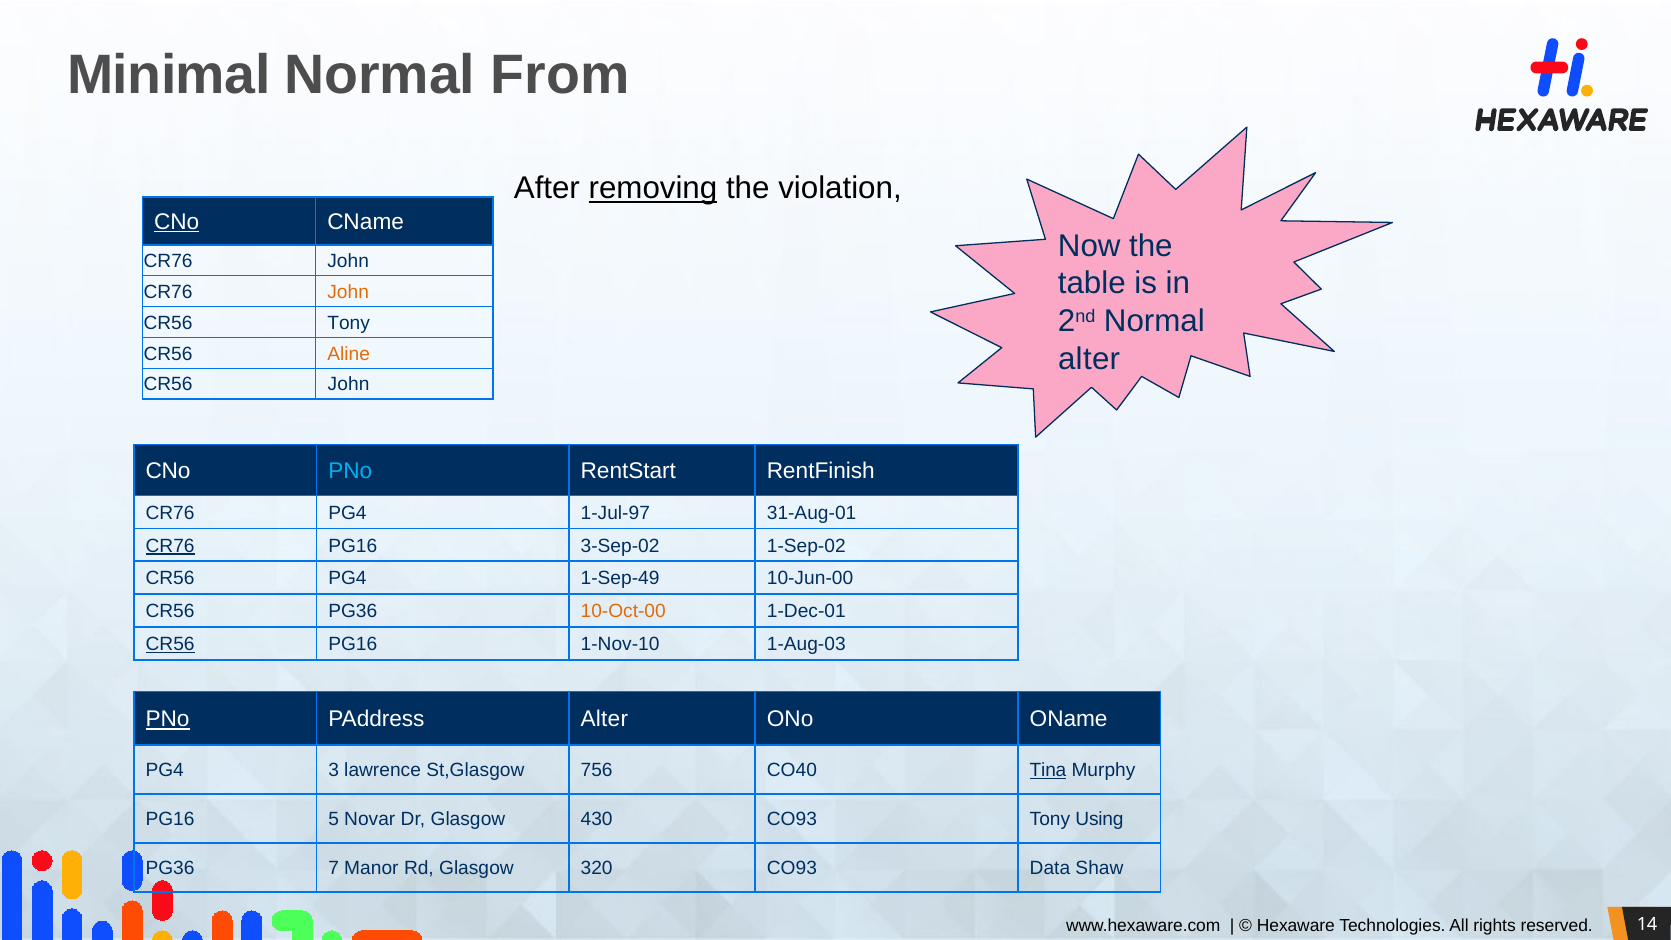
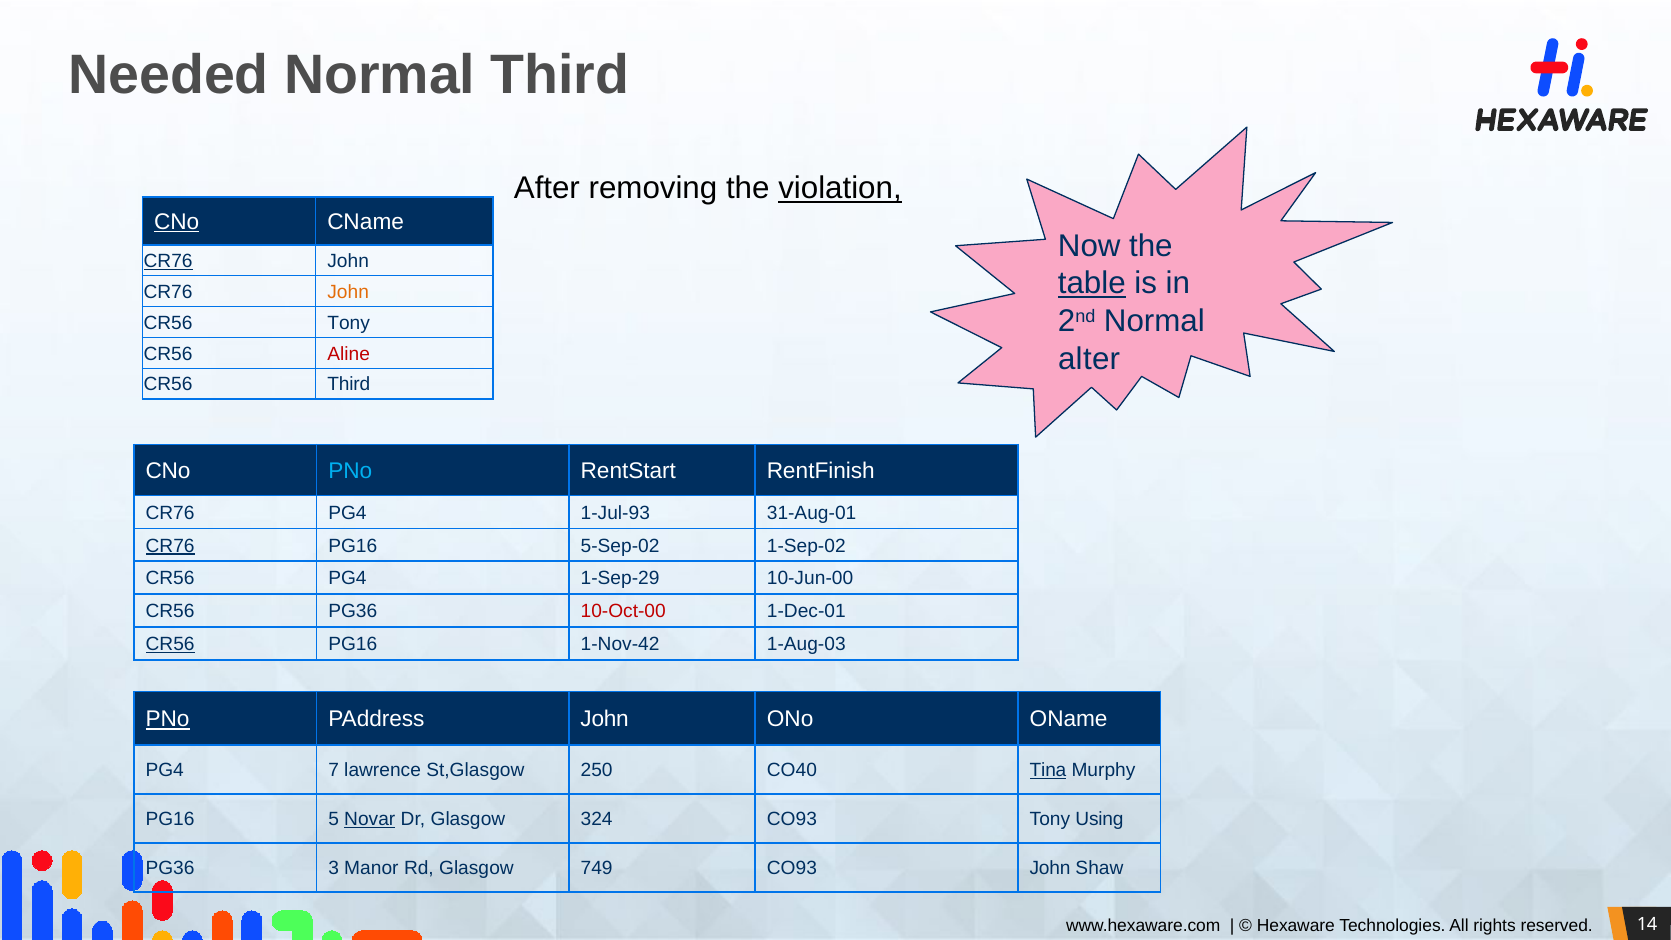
Minimal: Minimal -> Needed (169, 75)
Normal From: From -> Third (560, 75)
removing underline: present -> none (653, 188)
violation underline: none -> present (840, 188)
CR76 underline: none -> present (168, 261)
table underline: none -> present (1092, 283)
Aline colour: orange -> red (349, 354)
CR56 John: John -> Third (349, 385)
1-Jul-97: 1-Jul-97 -> 1-Jul-93 (615, 513)
3-Sep-02: 3-Sep-02 -> 5-Sep-02 (620, 546)
1-Sep-49: 1-Sep-49 -> 1-Sep-29 (620, 579)
10-Oct-00 colour: orange -> red (623, 611)
1-Nov-10: 1-Nov-10 -> 1-Nov-42 (620, 644)
PAddress Alter: Alter -> John (605, 719)
3: 3 -> 7 (334, 770)
756: 756 -> 250 (597, 770)
Novar underline: none -> present (370, 819)
430: 430 -> 324 (597, 819)
7: 7 -> 3 (334, 868)
320: 320 -> 749 (597, 868)
CO93 Data: Data -> John (1050, 868)
